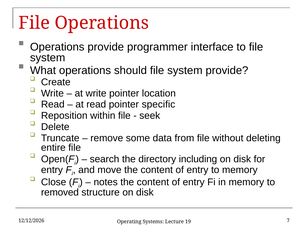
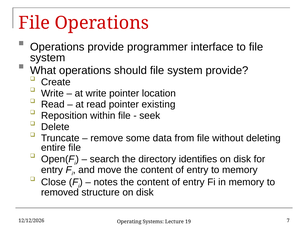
specific: specific -> existing (159, 104)
including: including -> identifies (198, 159)
